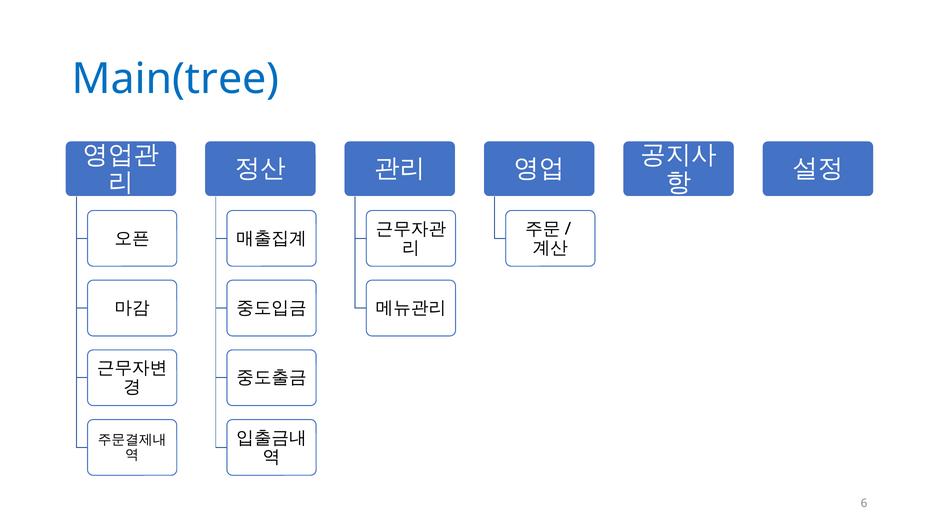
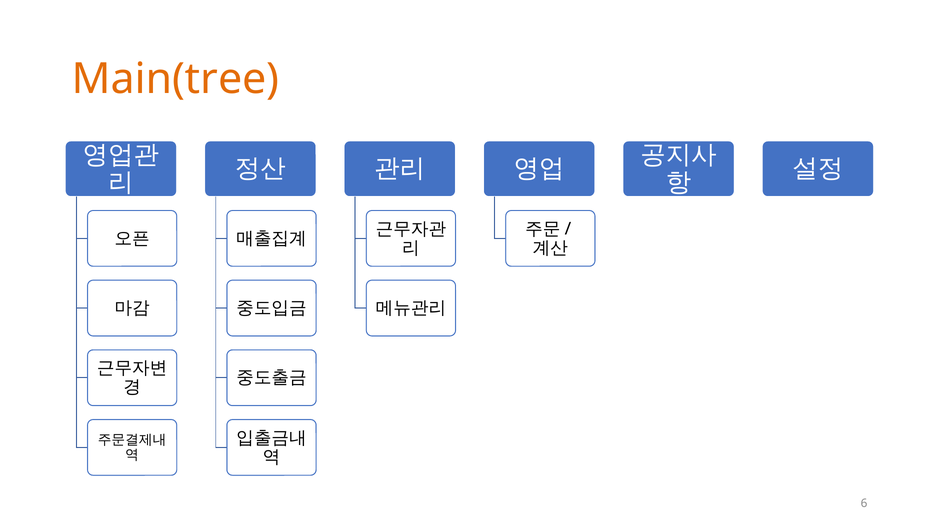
Main(tree colour: blue -> orange (175, 79)
